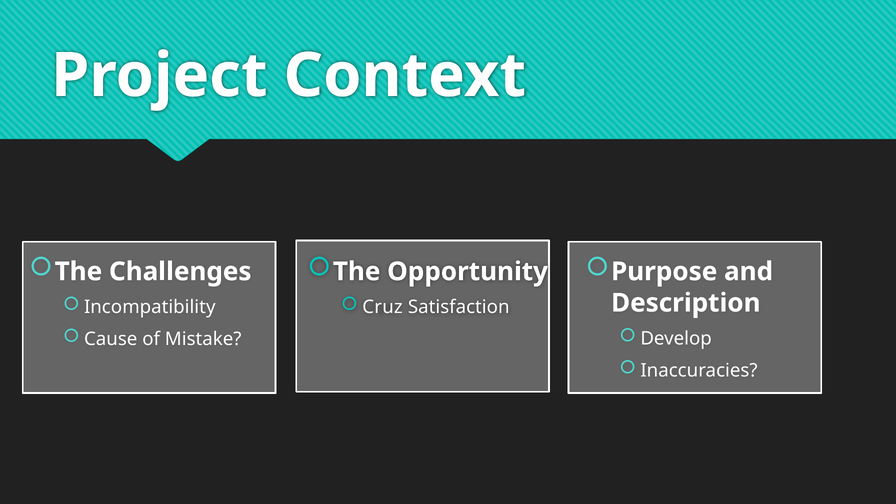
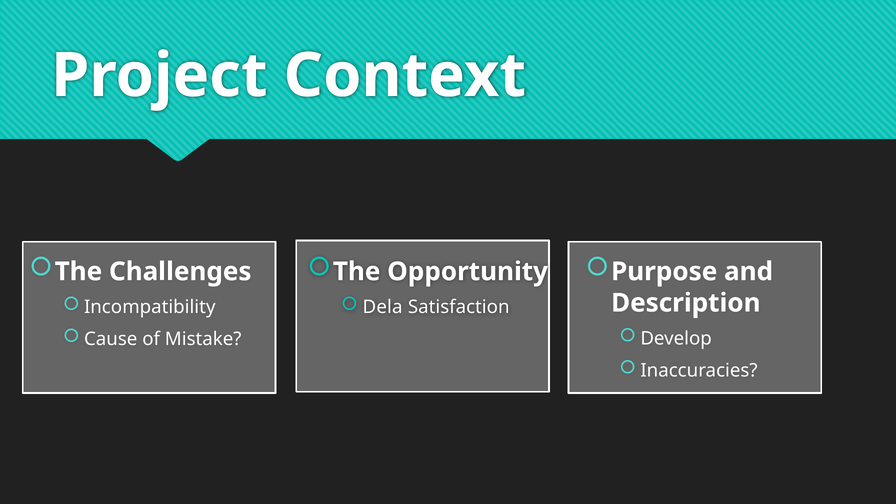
Cruz: Cruz -> Dela (383, 307)
